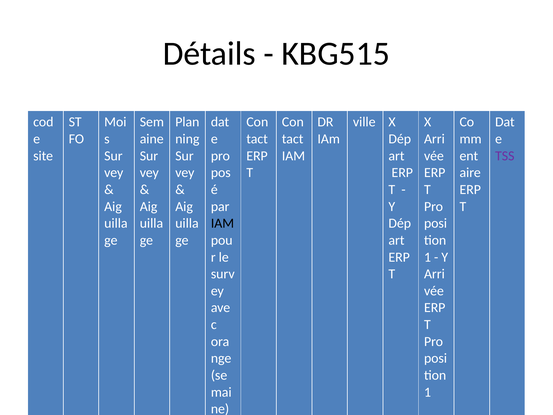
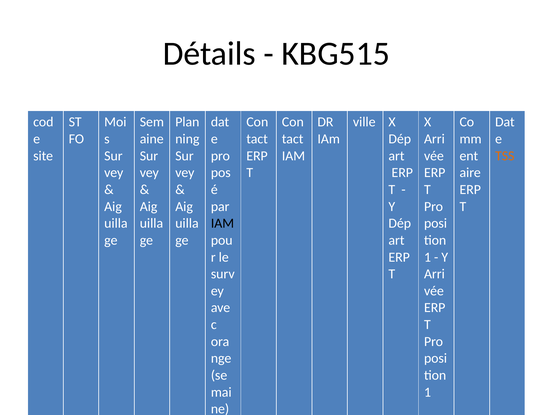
TSS colour: purple -> orange (505, 156)
